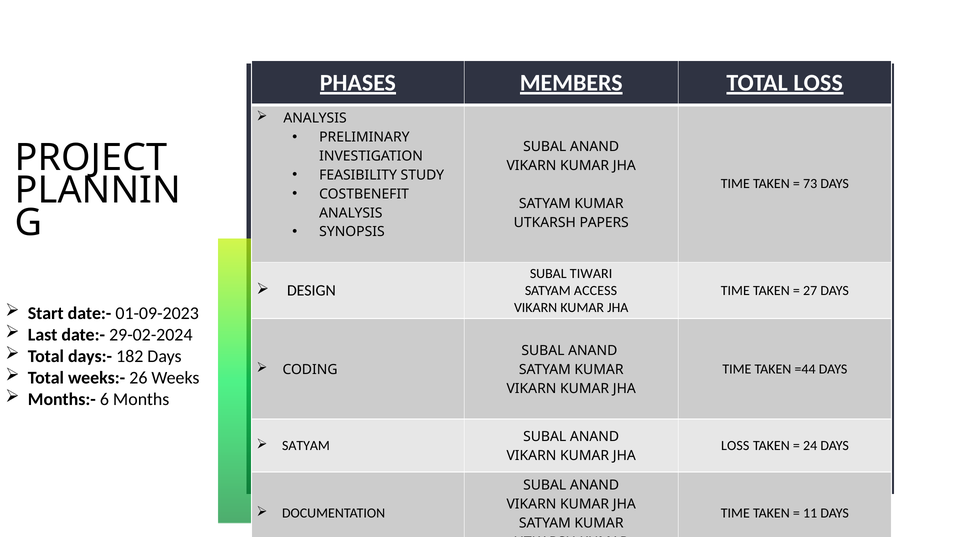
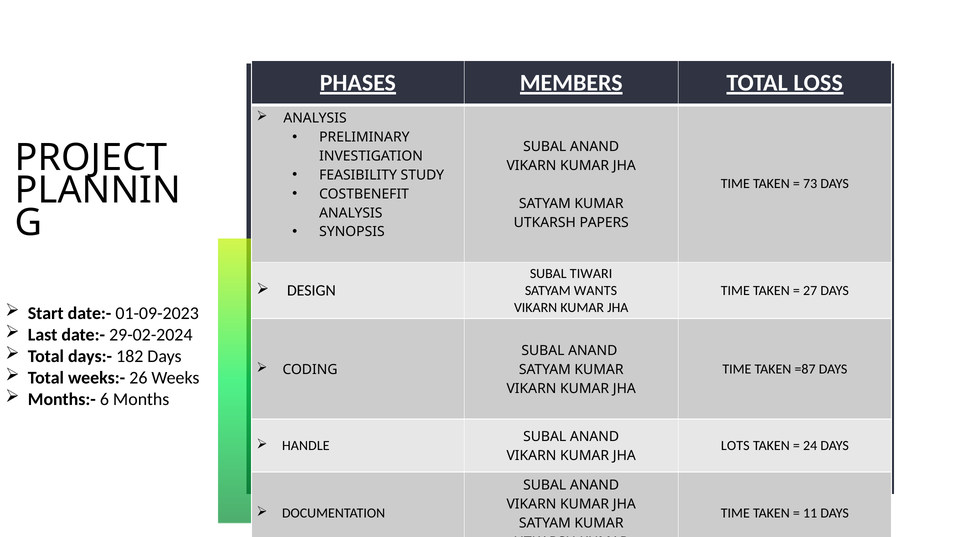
ACCESS: ACCESS -> WANTS (596, 291)
=44: =44 -> =87 (805, 369)
SATYAM: SATYAM -> HANDLE (306, 446)
LOSS: LOSS -> LOTS (735, 446)
